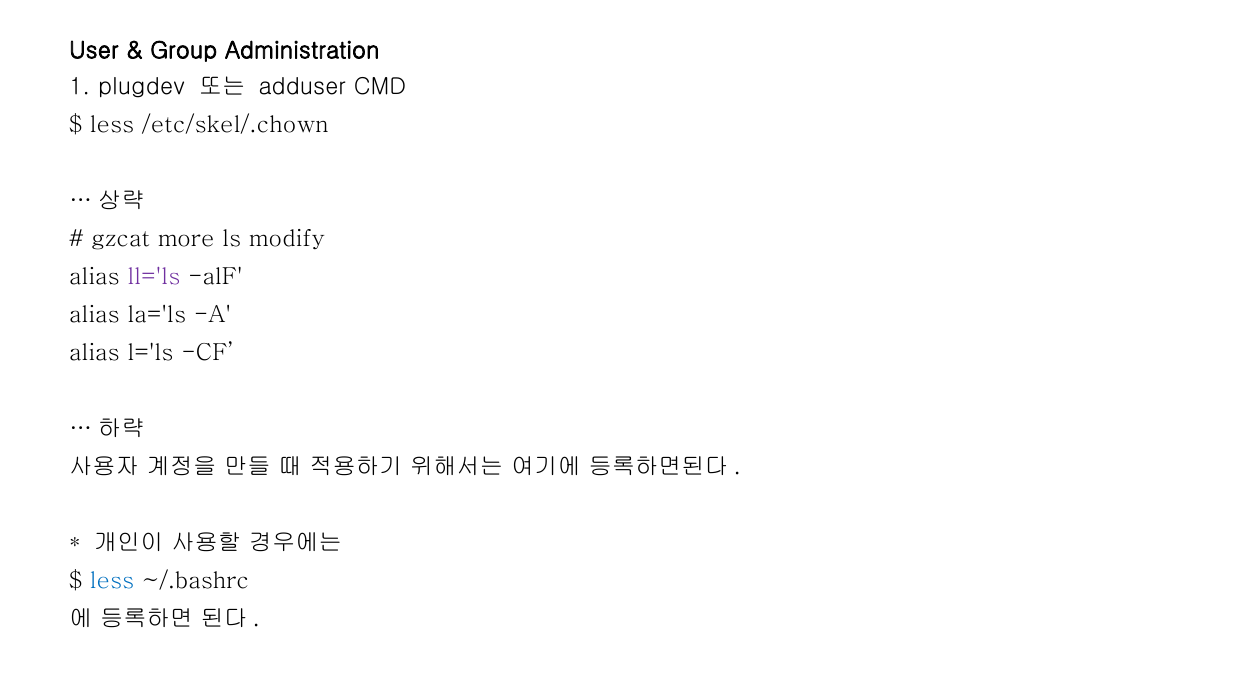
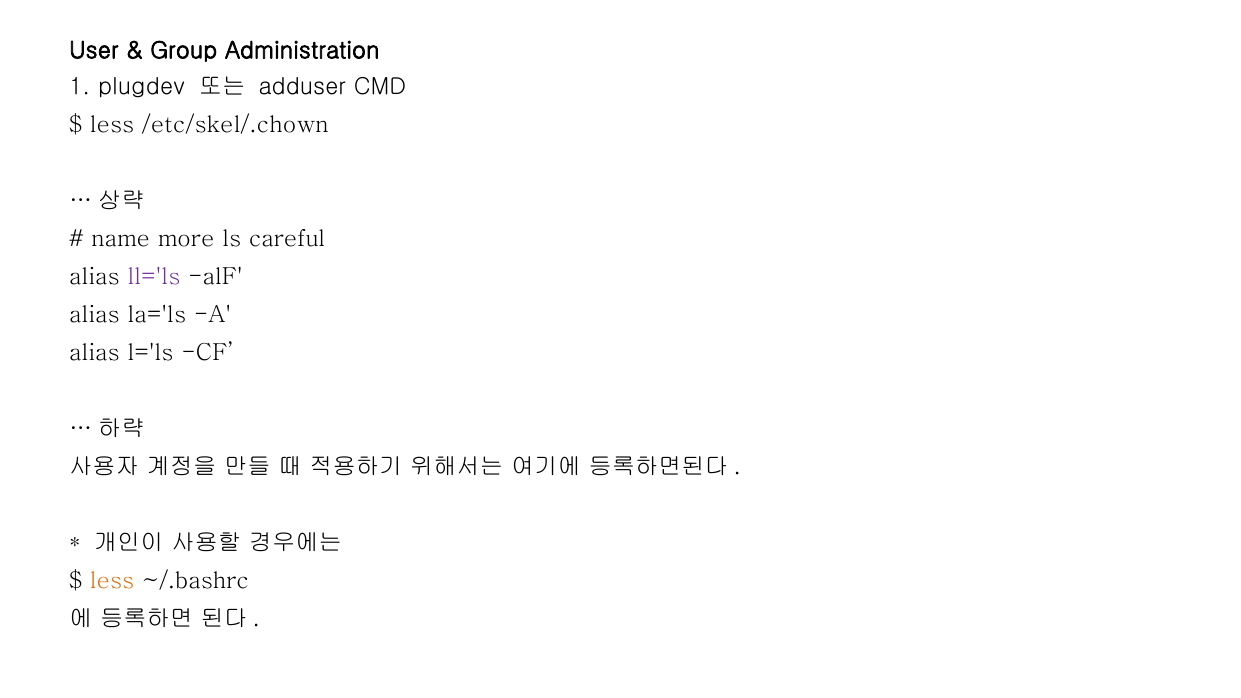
gzcat: gzcat -> name (121, 239)
modify: modify -> careful (287, 239)
less colour: blue -> orange (112, 581)
